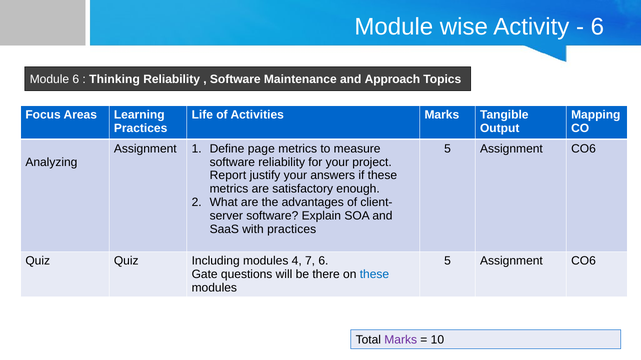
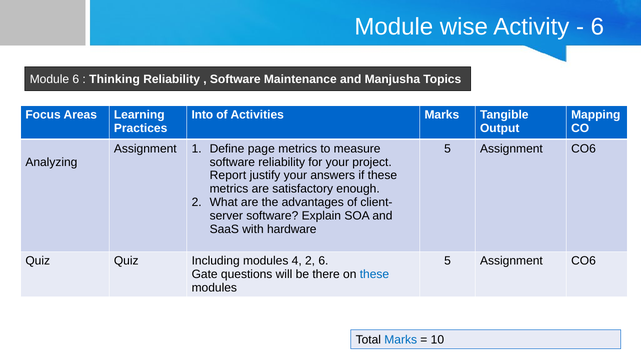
Approach: Approach -> Manjusha (392, 80)
Life: Life -> Into (202, 115)
with practices: practices -> hardware (292, 230)
4 7: 7 -> 2 (310, 261)
Marks colour: purple -> blue (401, 341)
